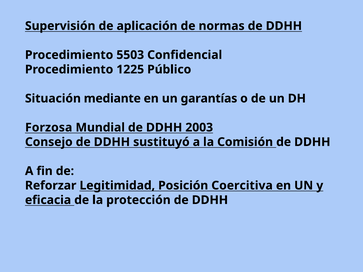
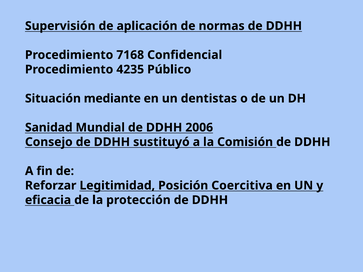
5503: 5503 -> 7168 (130, 55)
1225: 1225 -> 4235 (130, 70)
garantías: garantías -> dentistas (209, 99)
Forzosa: Forzosa -> Sanidad (49, 128)
2003: 2003 -> 2006 (199, 128)
